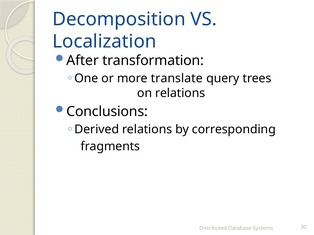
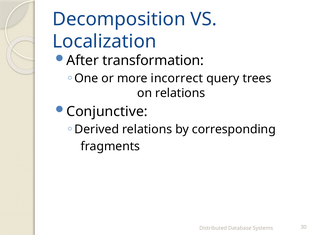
translate: translate -> incorrect (177, 79)
Conclusions: Conclusions -> Conjunctive (107, 112)
